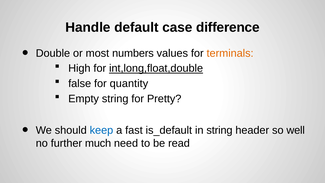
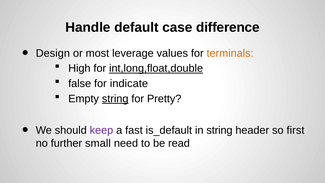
Double: Double -> Design (53, 53)
numbers: numbers -> leverage (133, 53)
quantity: quantity -> indicate (129, 83)
string underline: none -> present (115, 99)
keep colour: blue -> purple (101, 130)
well: well -> first (296, 130)
much: much -> small (98, 143)
